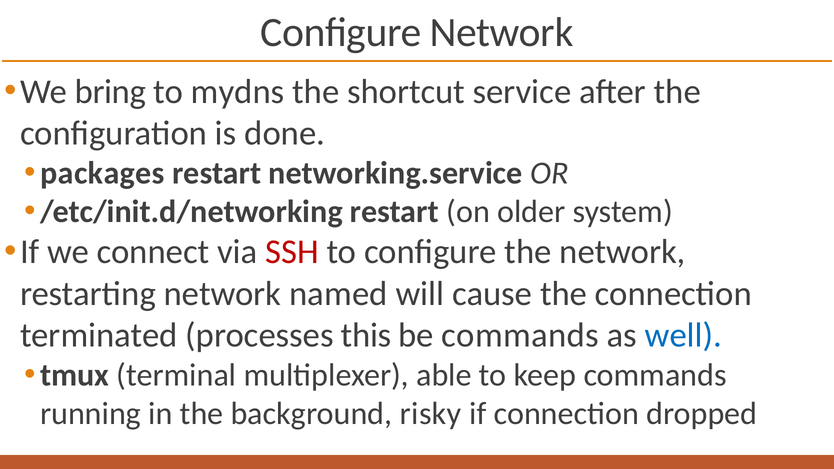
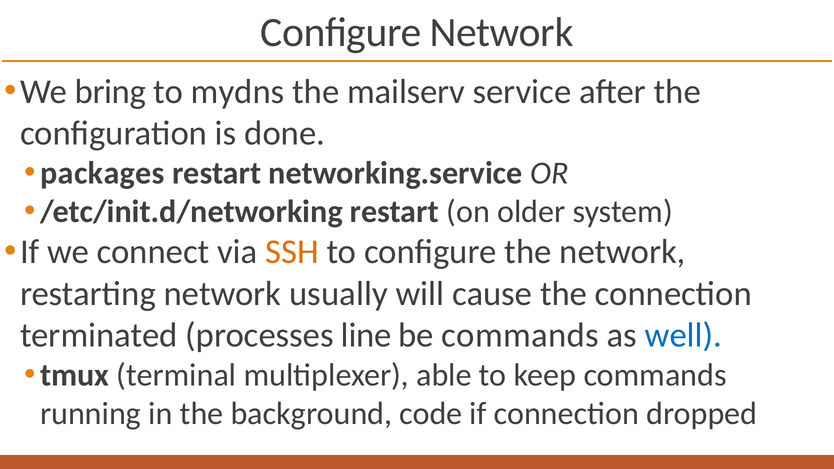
shortcut: shortcut -> mailserv (406, 92)
SSH colour: red -> orange (292, 252)
named: named -> usually (338, 294)
this: this -> line (366, 335)
risky: risky -> code (431, 414)
